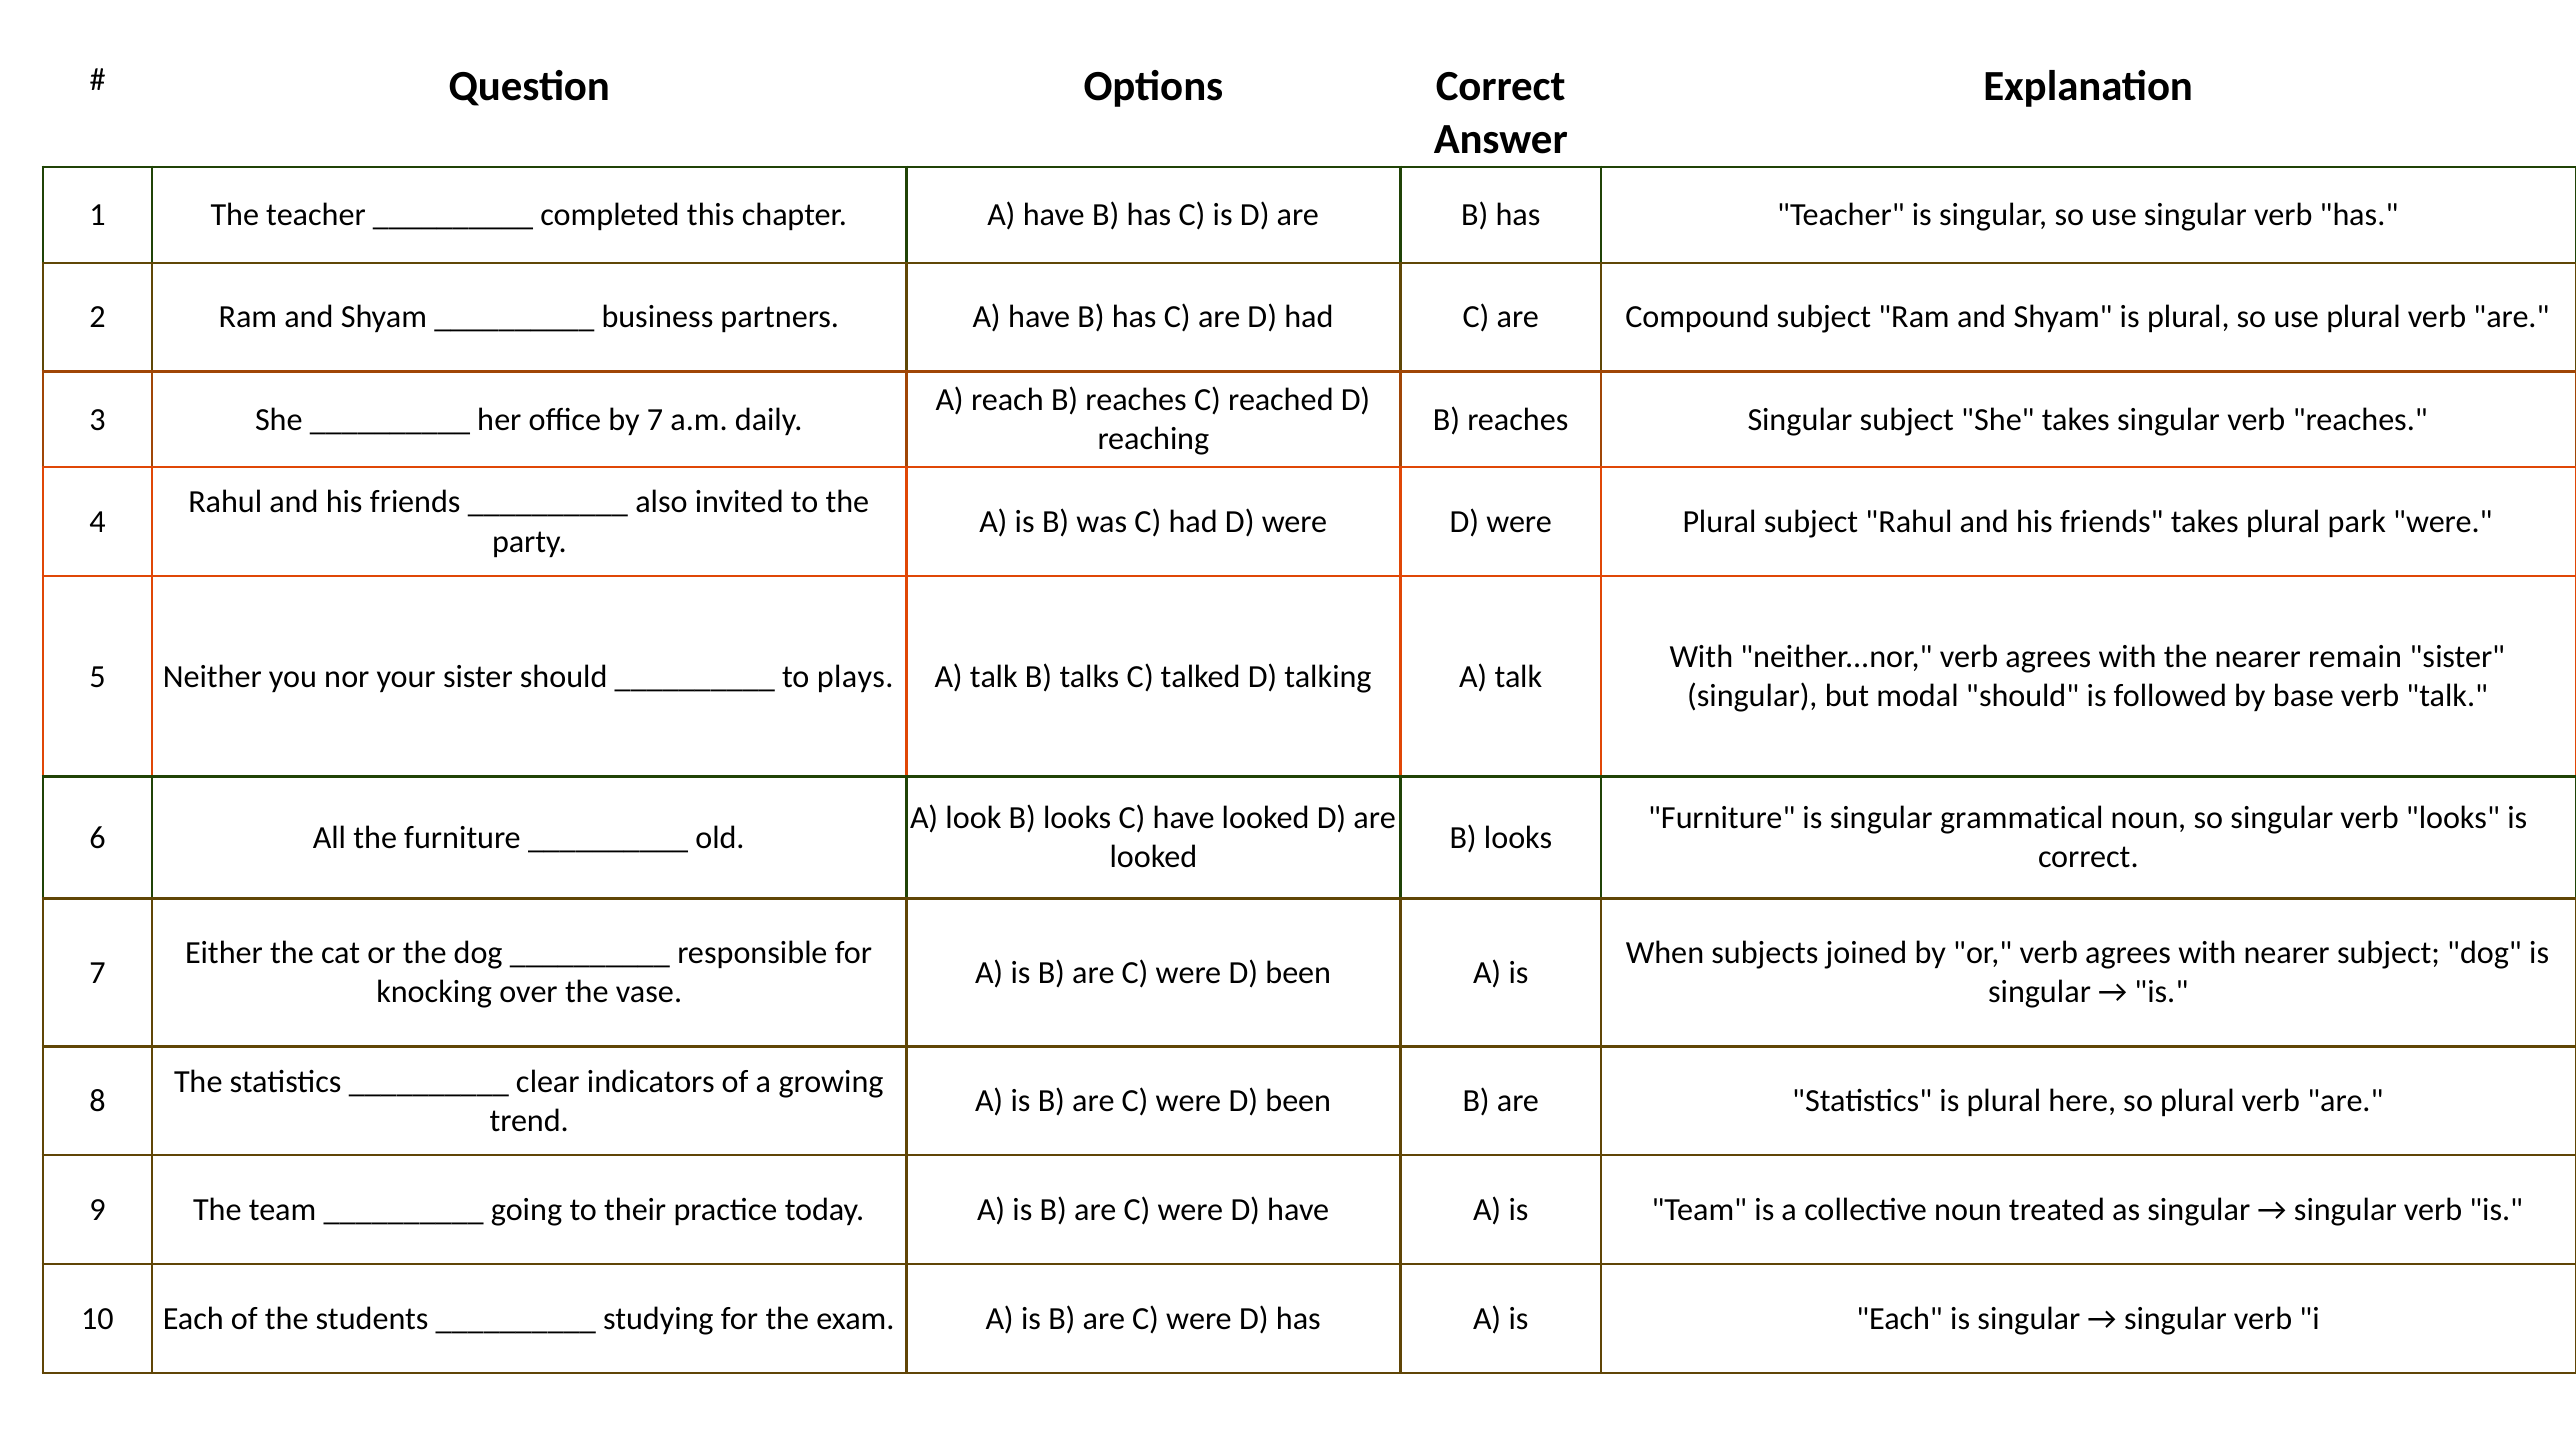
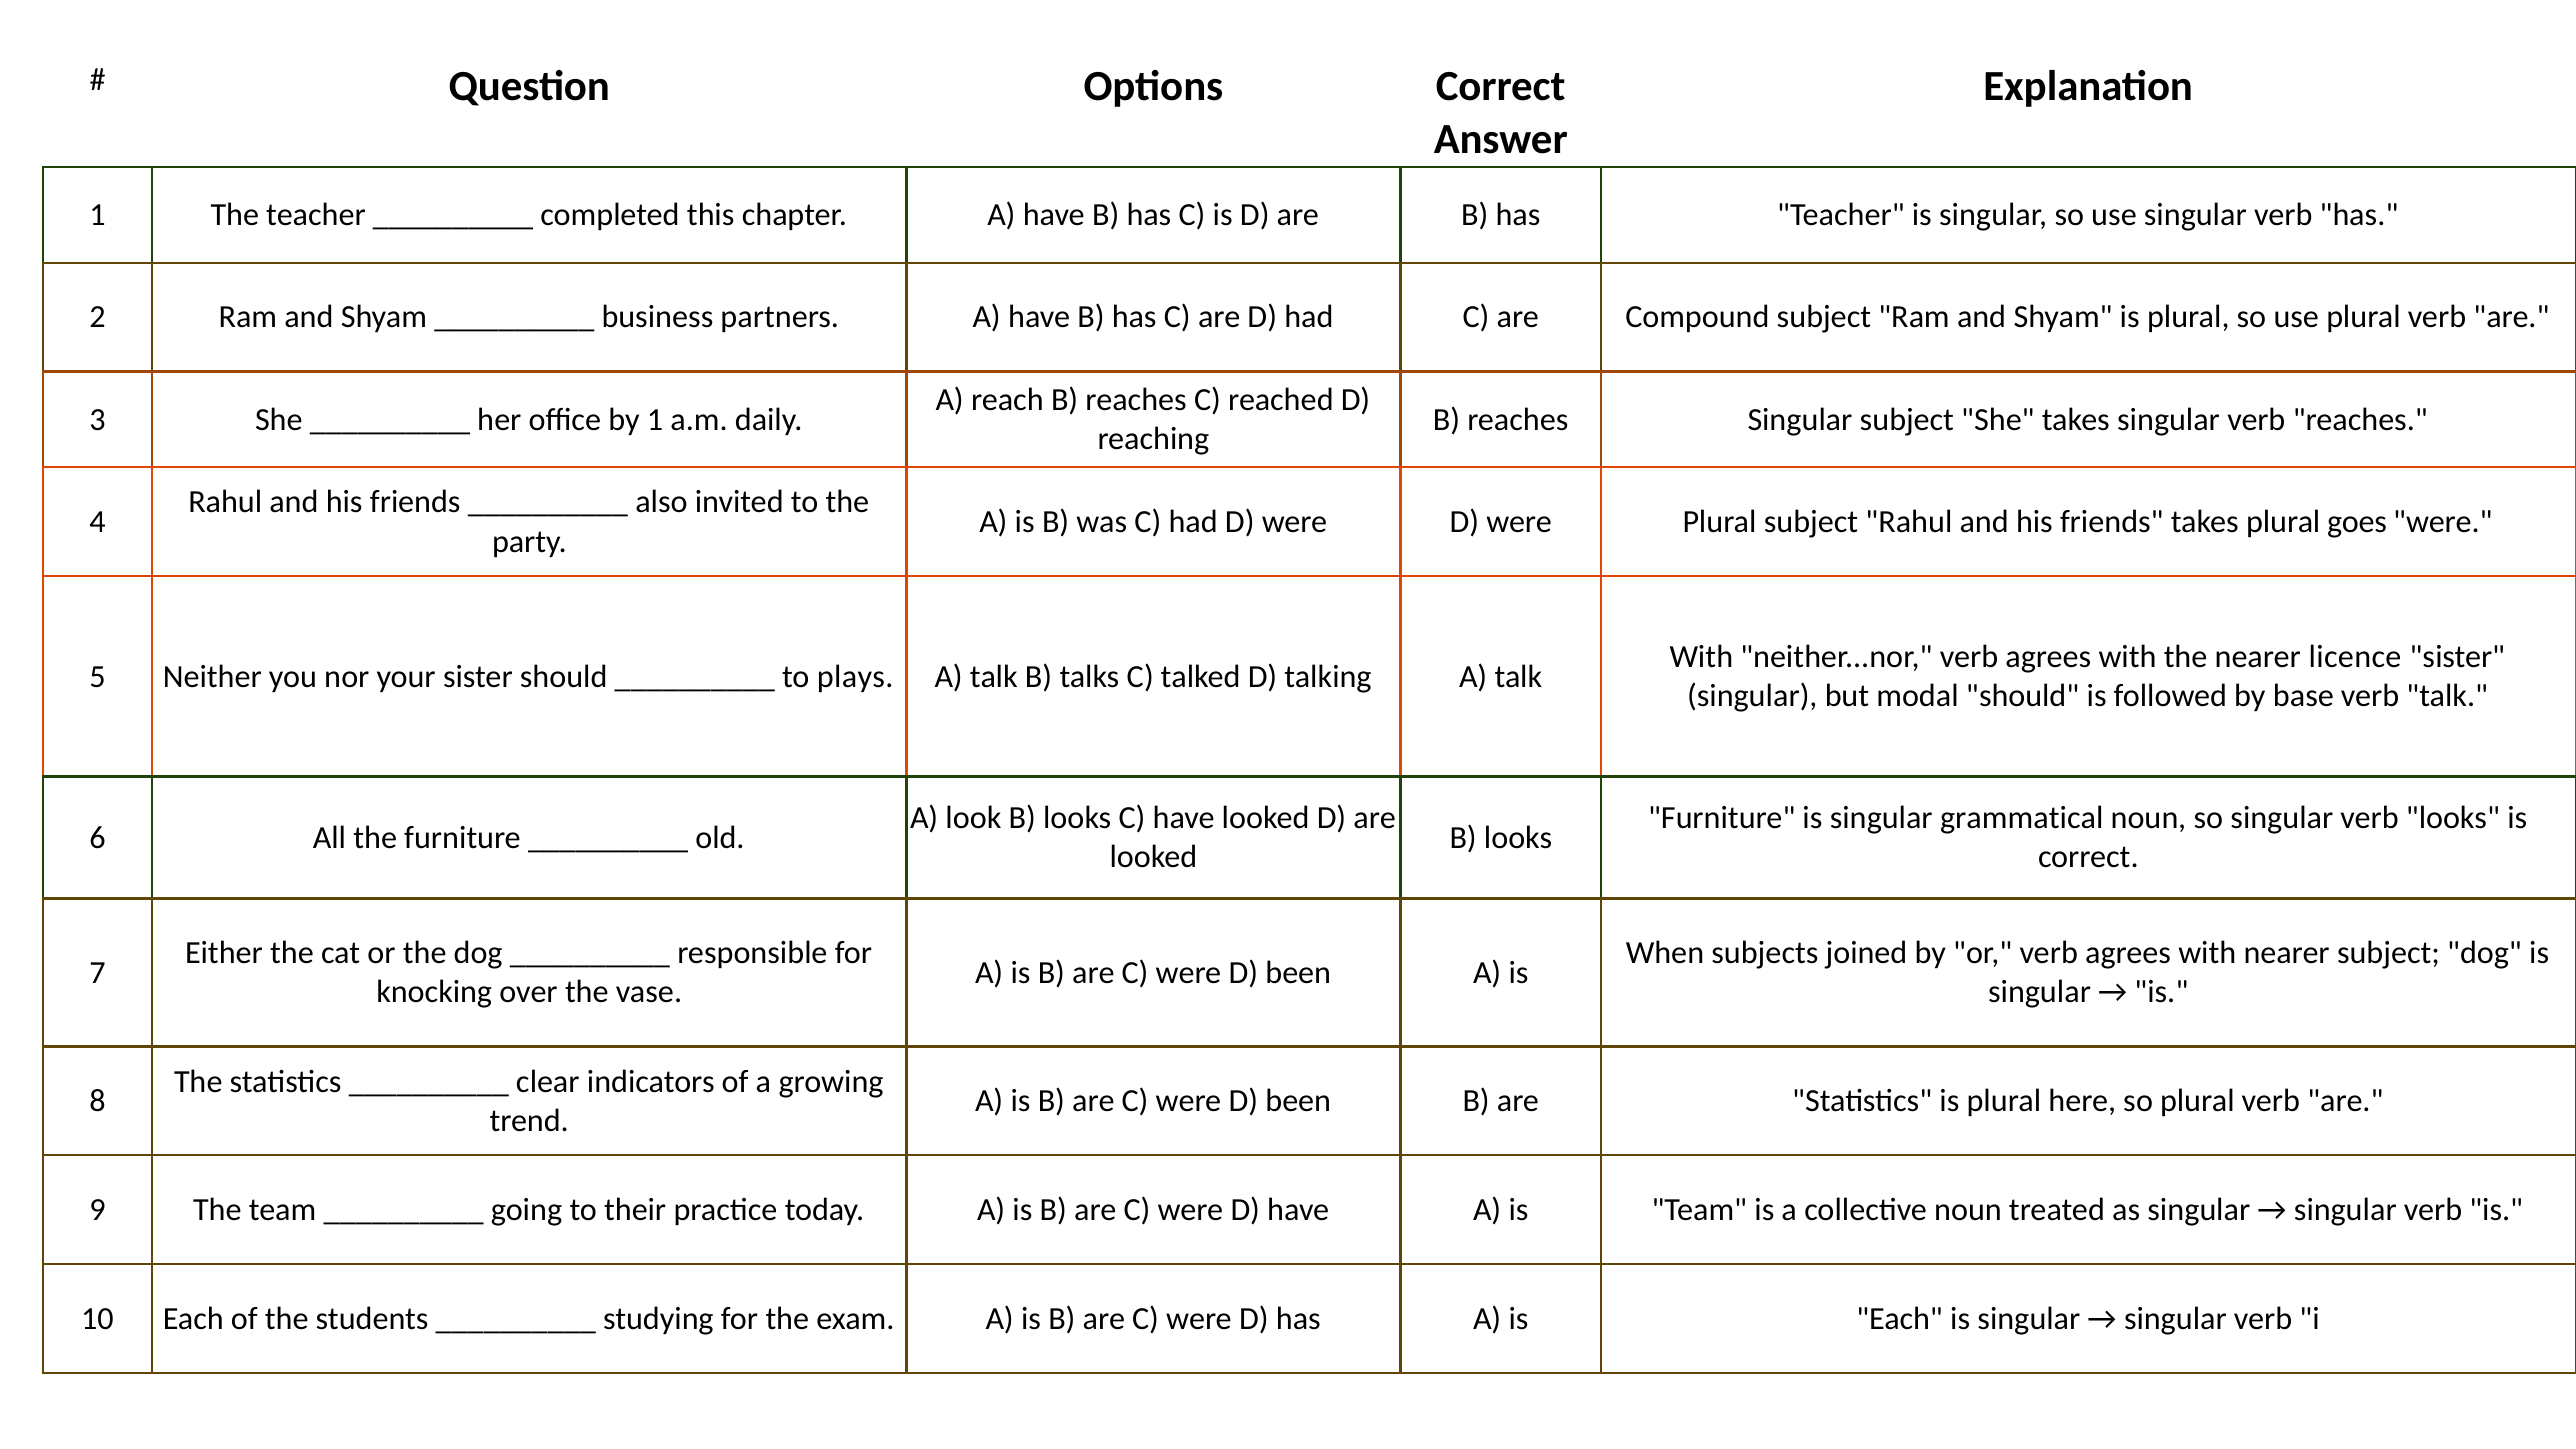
by 7: 7 -> 1 (655, 420)
park: park -> goes (2357, 522)
remain: remain -> licence (2355, 657)
